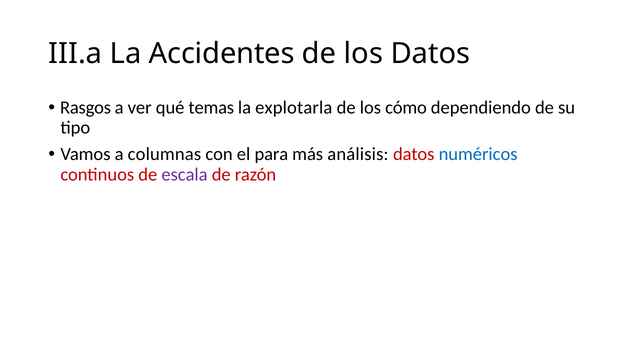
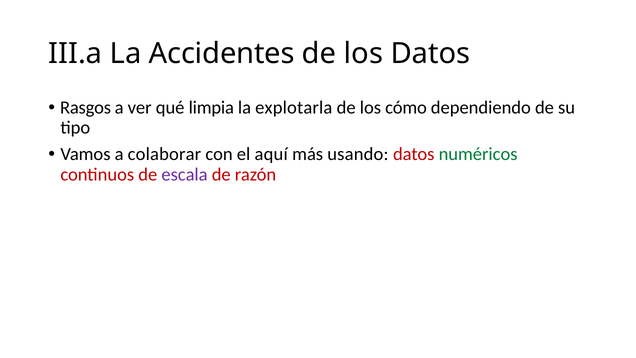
temas: temas -> limpia (211, 108)
columnas: columnas -> colaborar (164, 154)
para: para -> aquí (271, 154)
análisis: análisis -> usando (358, 154)
numéricos colour: blue -> green (478, 154)
